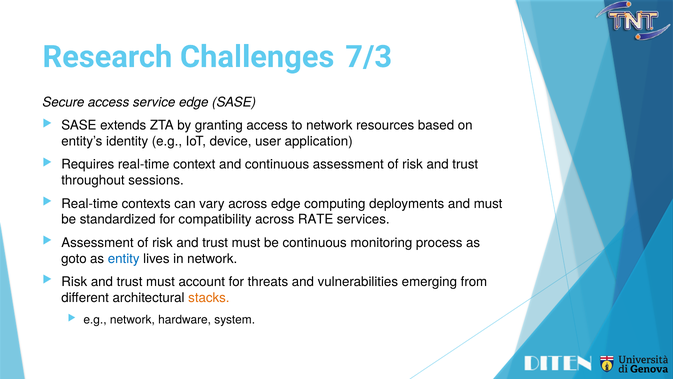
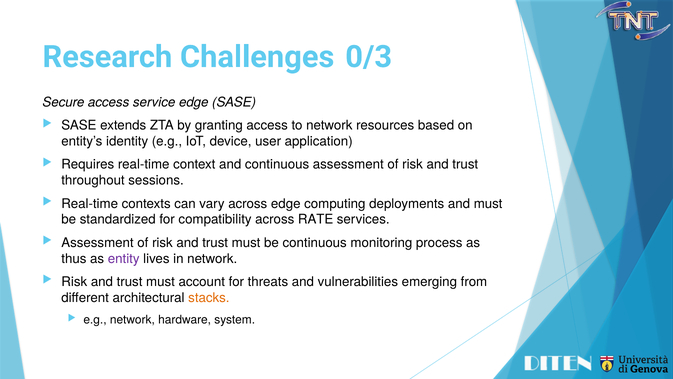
7/3: 7/3 -> 0/3 (369, 57)
goto: goto -> thus (74, 258)
entity colour: blue -> purple (124, 258)
